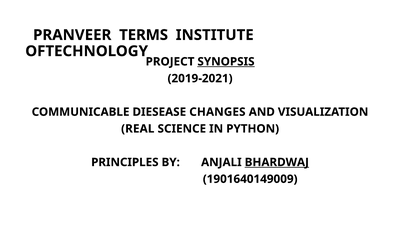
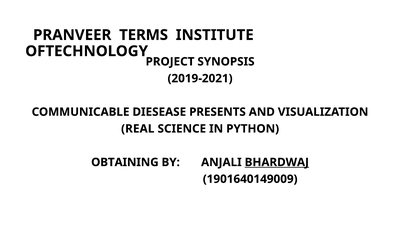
SYNOPSIS underline: present -> none (226, 62)
CHANGES: CHANGES -> PRESENTS (217, 112)
PRINCIPLES: PRINCIPLES -> OBTAINING (125, 163)
